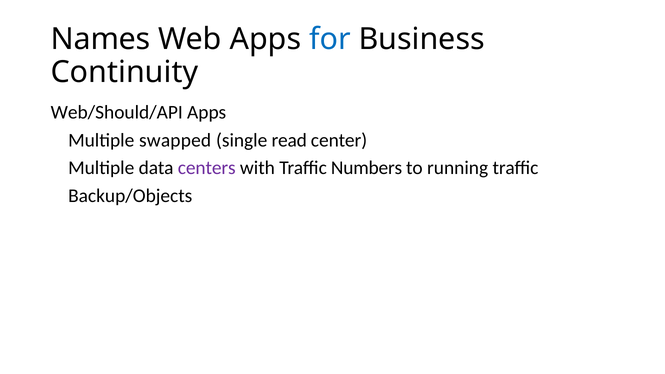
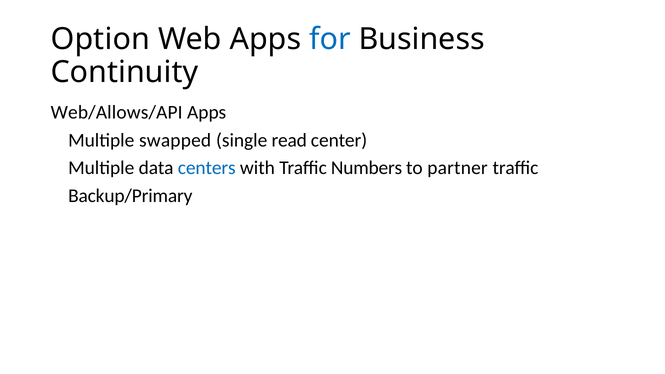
Names: Names -> Option (100, 39)
Web/Should/API: Web/Should/API -> Web/Allows/API (117, 112)
centers colour: purple -> blue (207, 168)
running: running -> partner (458, 168)
Backup/Objects: Backup/Objects -> Backup/Primary (130, 196)
